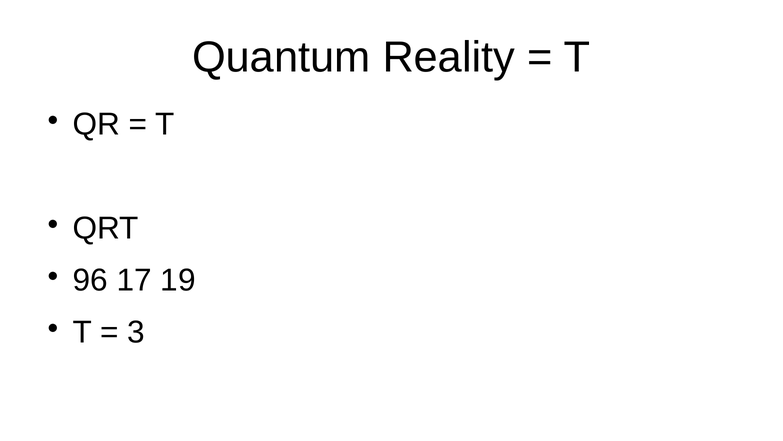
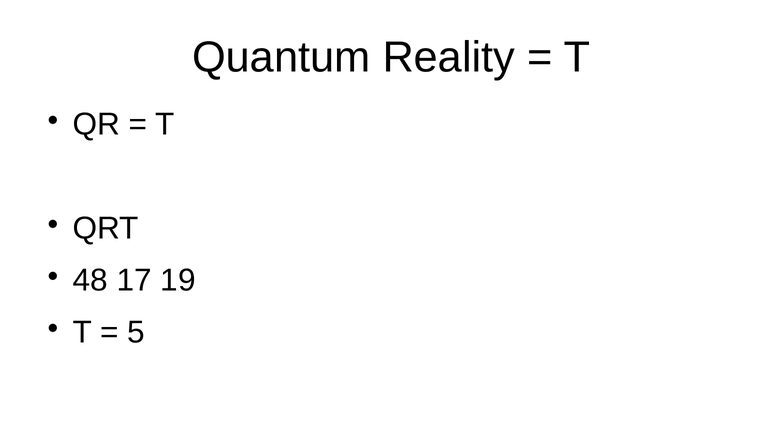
96: 96 -> 48 (90, 280)
3: 3 -> 5 (136, 332)
